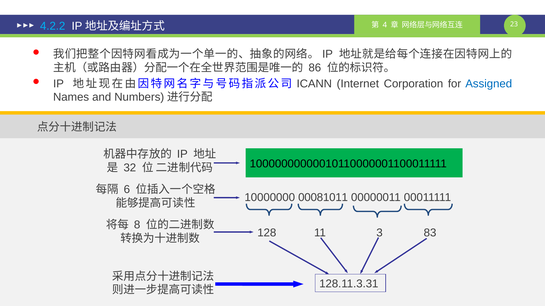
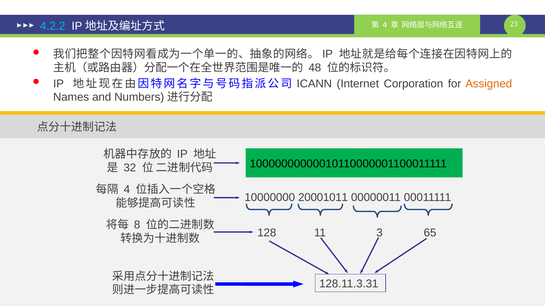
86: 86 -> 48 (315, 68)
Assigned colour: blue -> orange (489, 84)
6: 6 -> 4 (127, 190)
00081011: 00081011 -> 20001011 (323, 198)
83: 83 -> 65 (430, 233)
